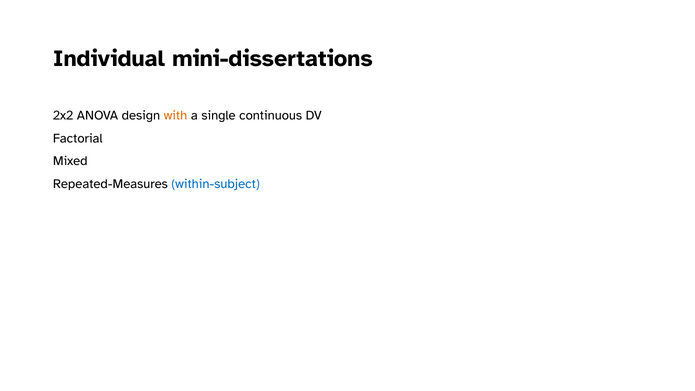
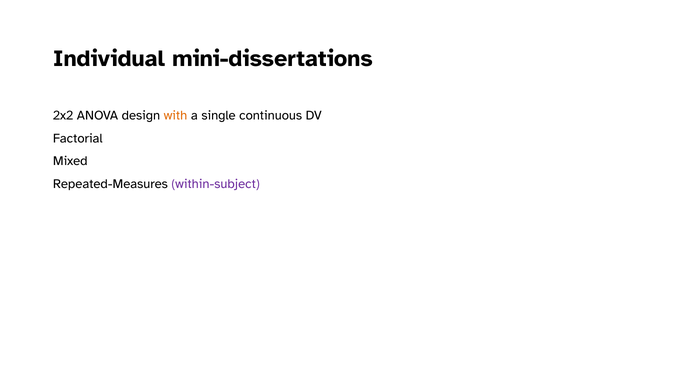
within-subject colour: blue -> purple (216, 184)
